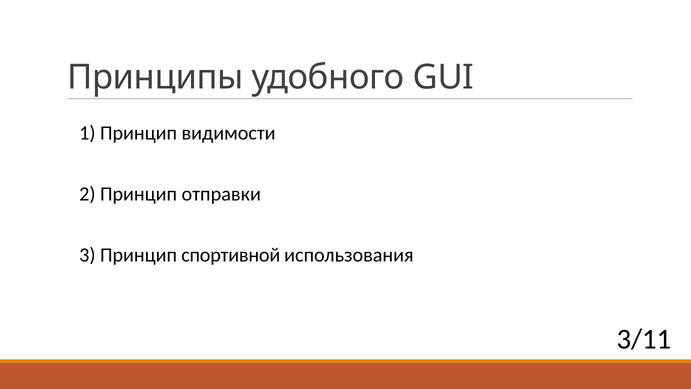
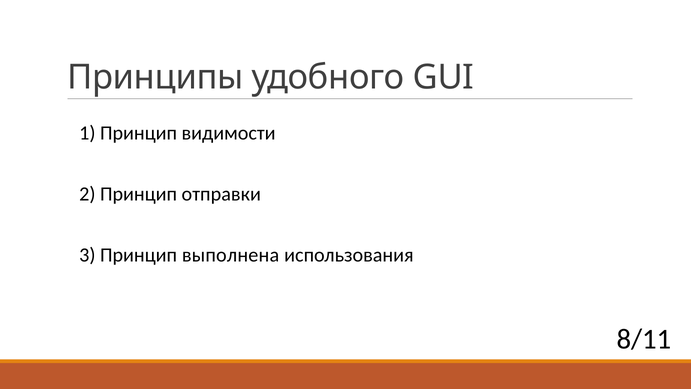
спортивной: спортивной -> выполнена (231, 255)
3/11: 3/11 -> 8/11 (644, 339)
